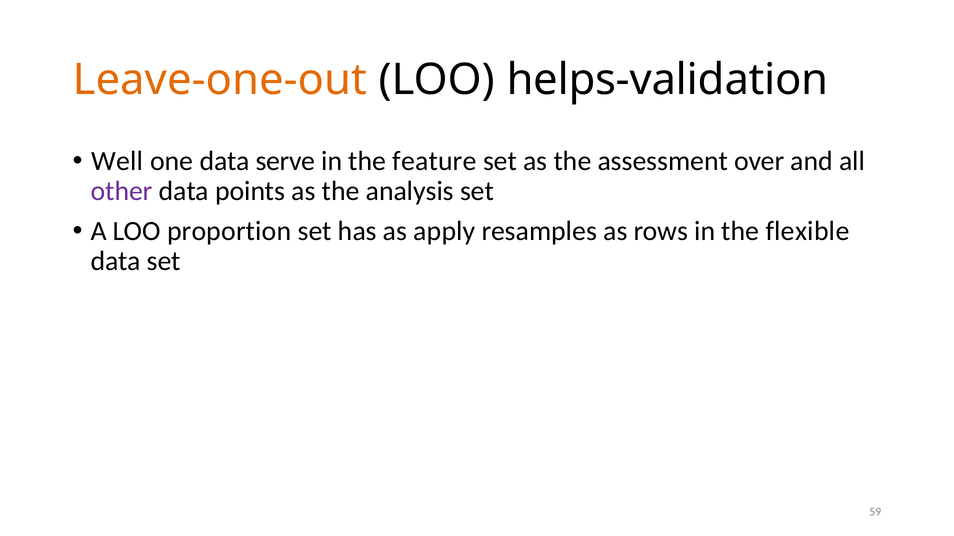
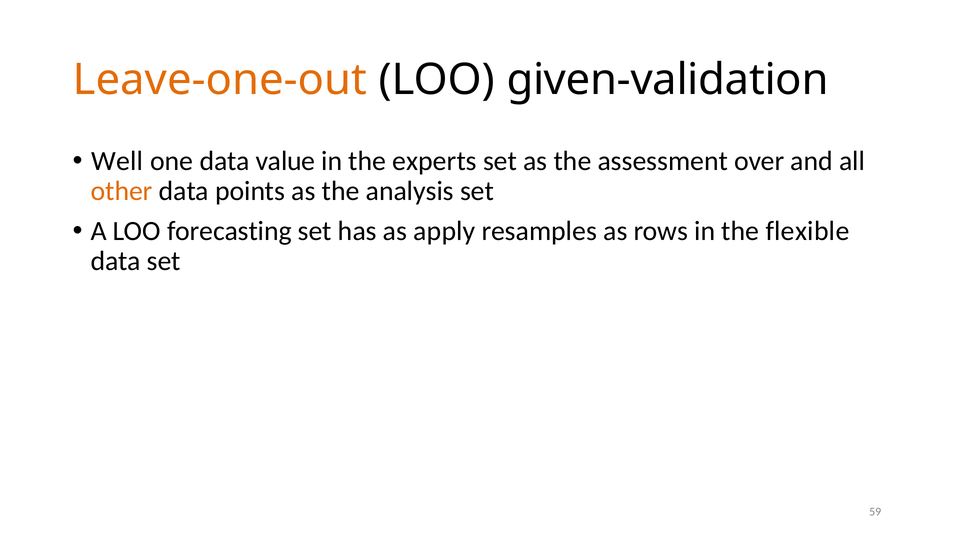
helps-validation: helps-validation -> given-validation (668, 80)
serve: serve -> value (285, 161)
feature: feature -> experts (435, 161)
other colour: purple -> orange (122, 191)
proportion: proportion -> forecasting (229, 231)
